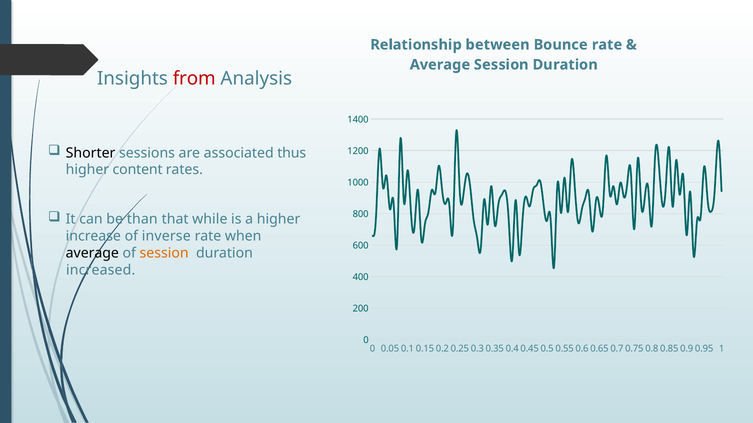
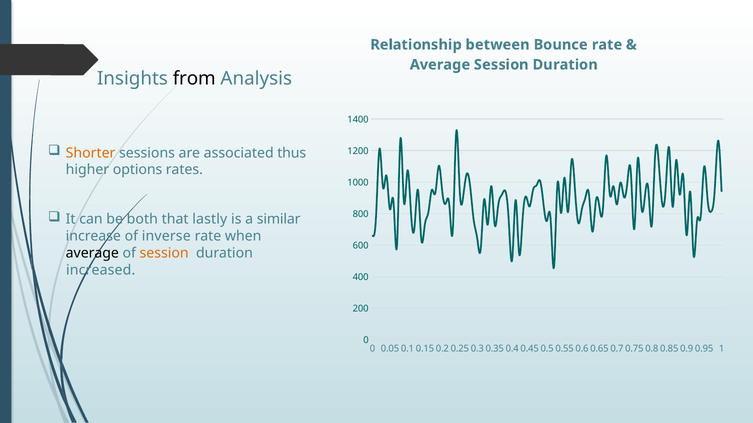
from colour: red -> black (194, 79)
Shorter colour: black -> orange (91, 153)
content: content -> options (138, 170)
than: than -> both (142, 220)
while: while -> lastly (210, 220)
a higher: higher -> similar (279, 220)
